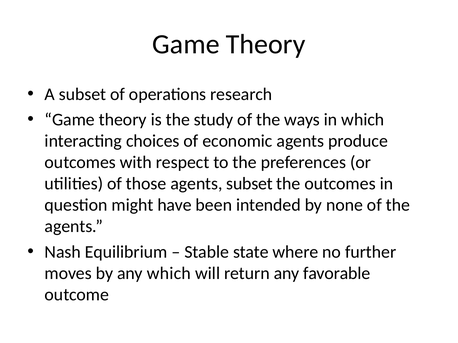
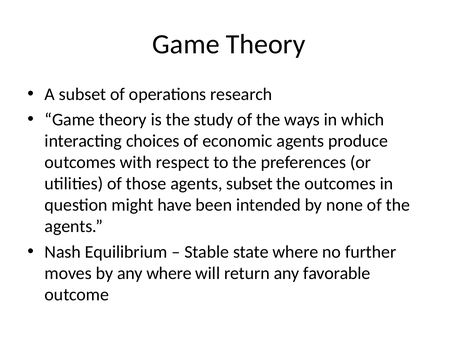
any which: which -> where (169, 274)
